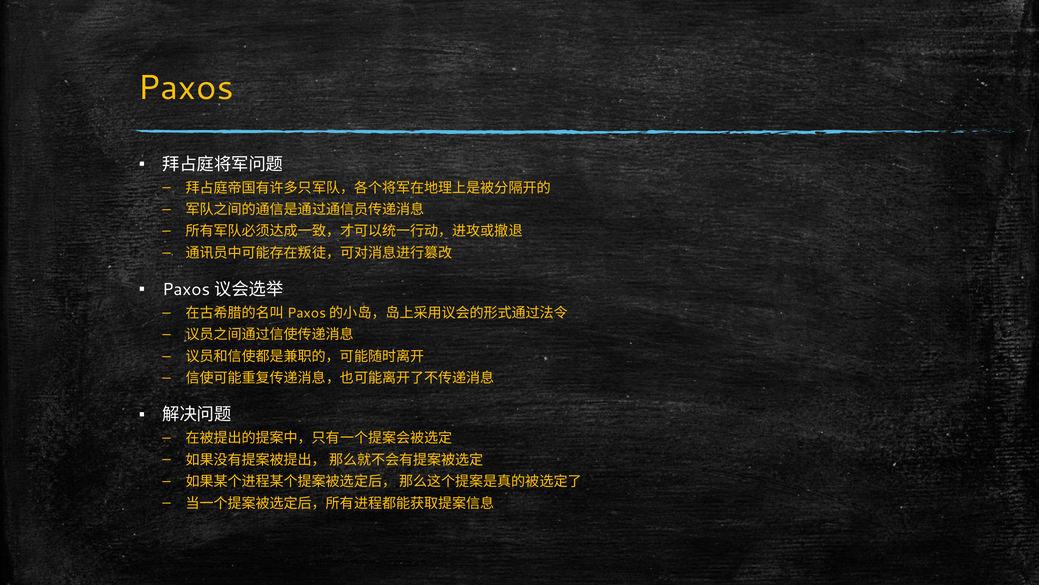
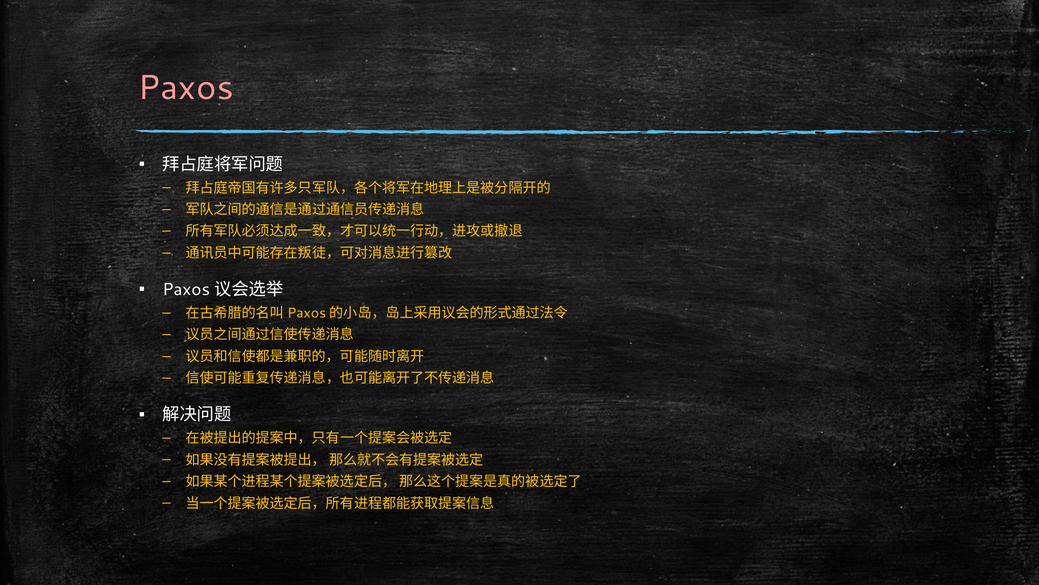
Paxos colour: yellow -> pink (186, 88)
